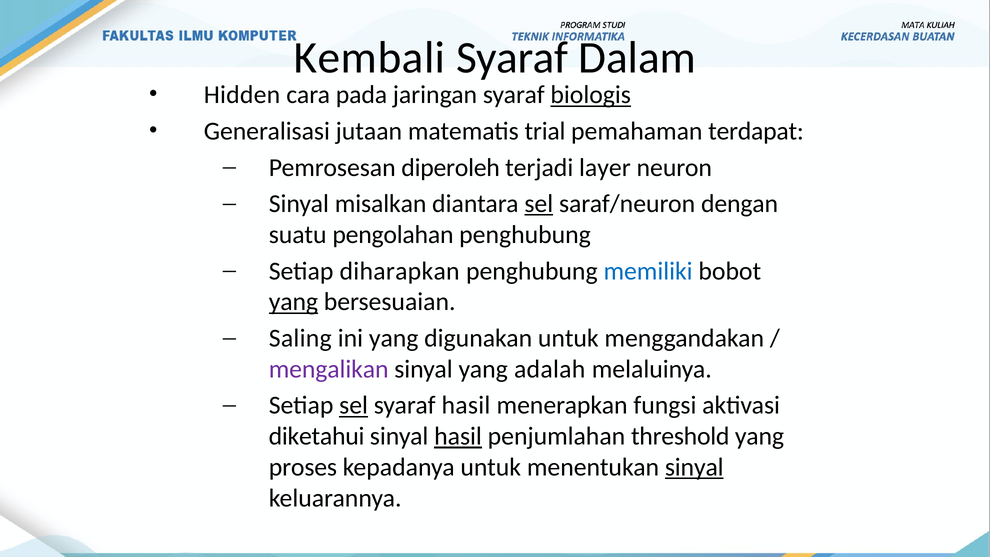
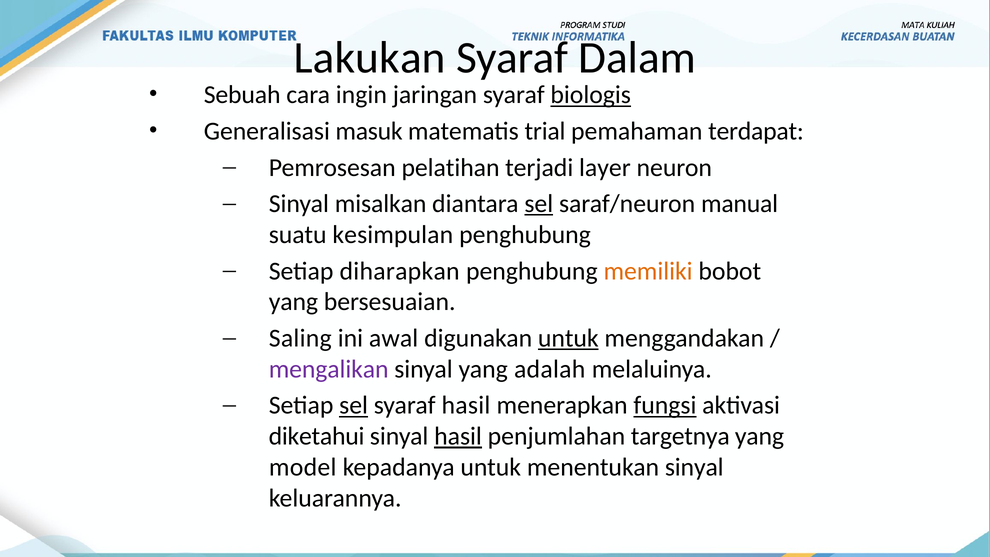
Kembali: Kembali -> Lakukan (370, 58)
Hidden: Hidden -> Sebuah (242, 95)
pada: pada -> ingin (361, 95)
jutaan: jutaan -> masuk (369, 131)
diperoleh: diperoleh -> pelatihan (451, 167)
dengan: dengan -> manual (740, 204)
pengolahan: pengolahan -> kesimpulan (393, 235)
memiliki colour: blue -> orange (648, 271)
yang underline: present -> none (293, 302)
ini yang: yang -> awal (394, 338)
untuk underline: none -> present (568, 338)
fungsi underline: none -> present (665, 405)
threshold: threshold -> targetnya (680, 436)
proses: proses -> model (303, 467)
sinyal underline: present -> none (694, 467)
